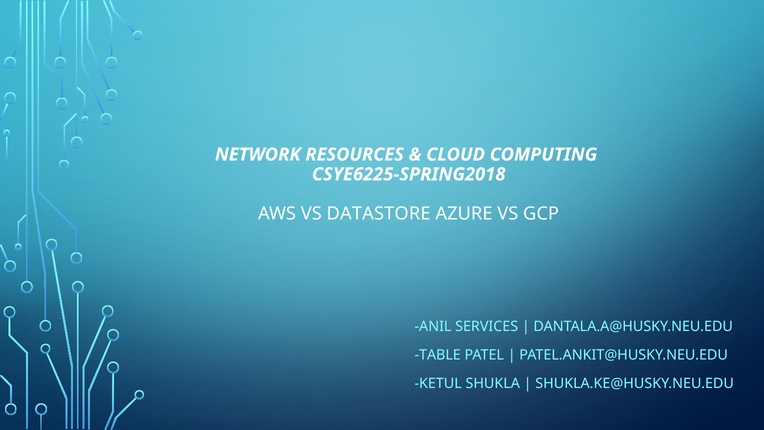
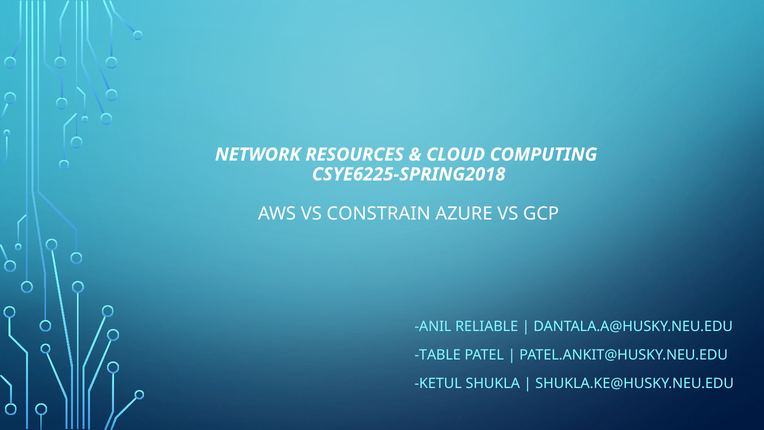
DATASTORE: DATASTORE -> CONSTRAIN (379, 214)
SERVICES: SERVICES -> RELIABLE (487, 326)
